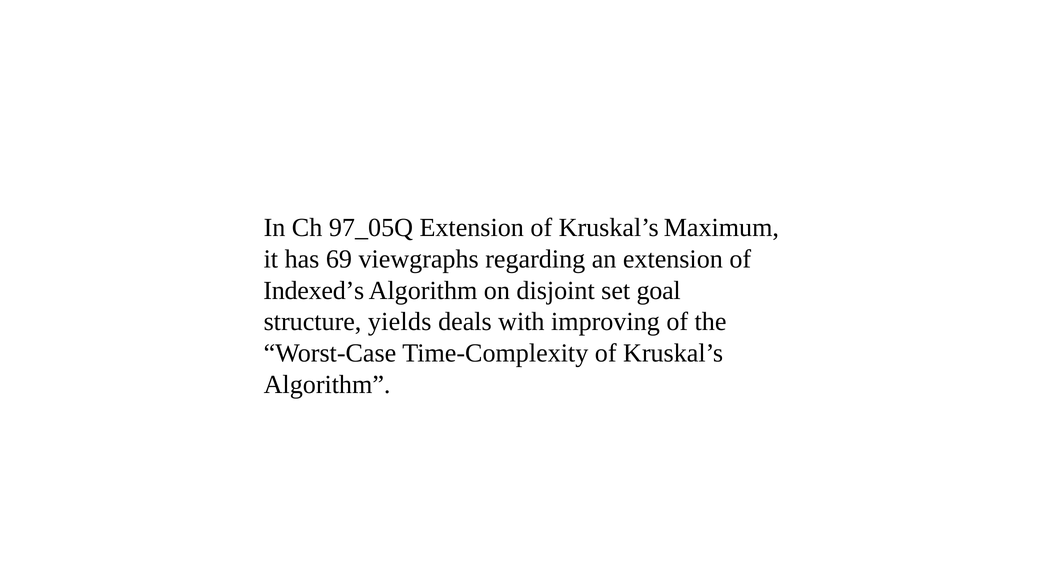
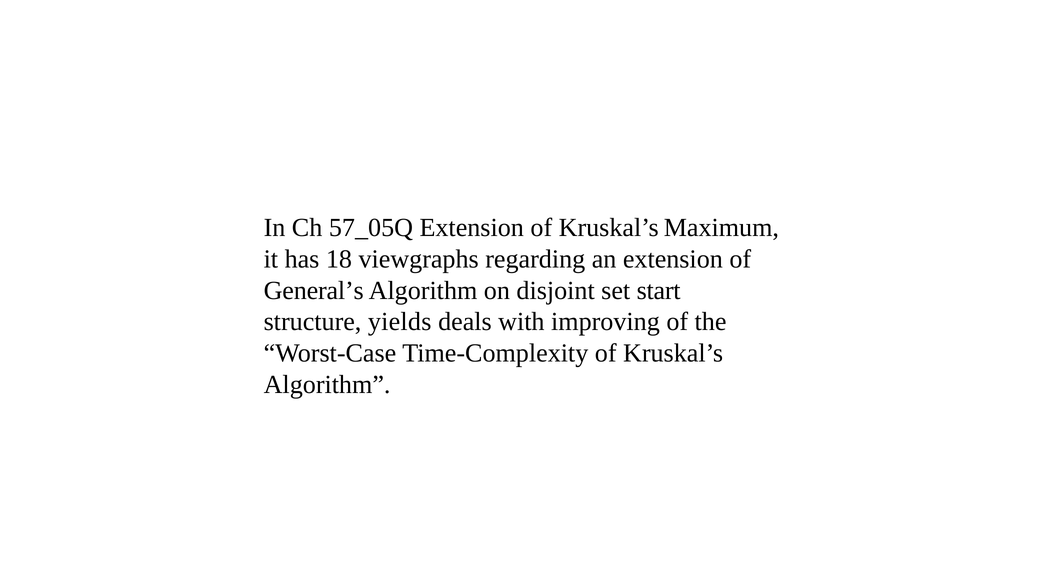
97_05Q: 97_05Q -> 57_05Q (371, 228)
69: 69 -> 18 (339, 259)
Indexed’s: Indexed’s -> General’s (314, 291)
goal: goal -> start (659, 291)
